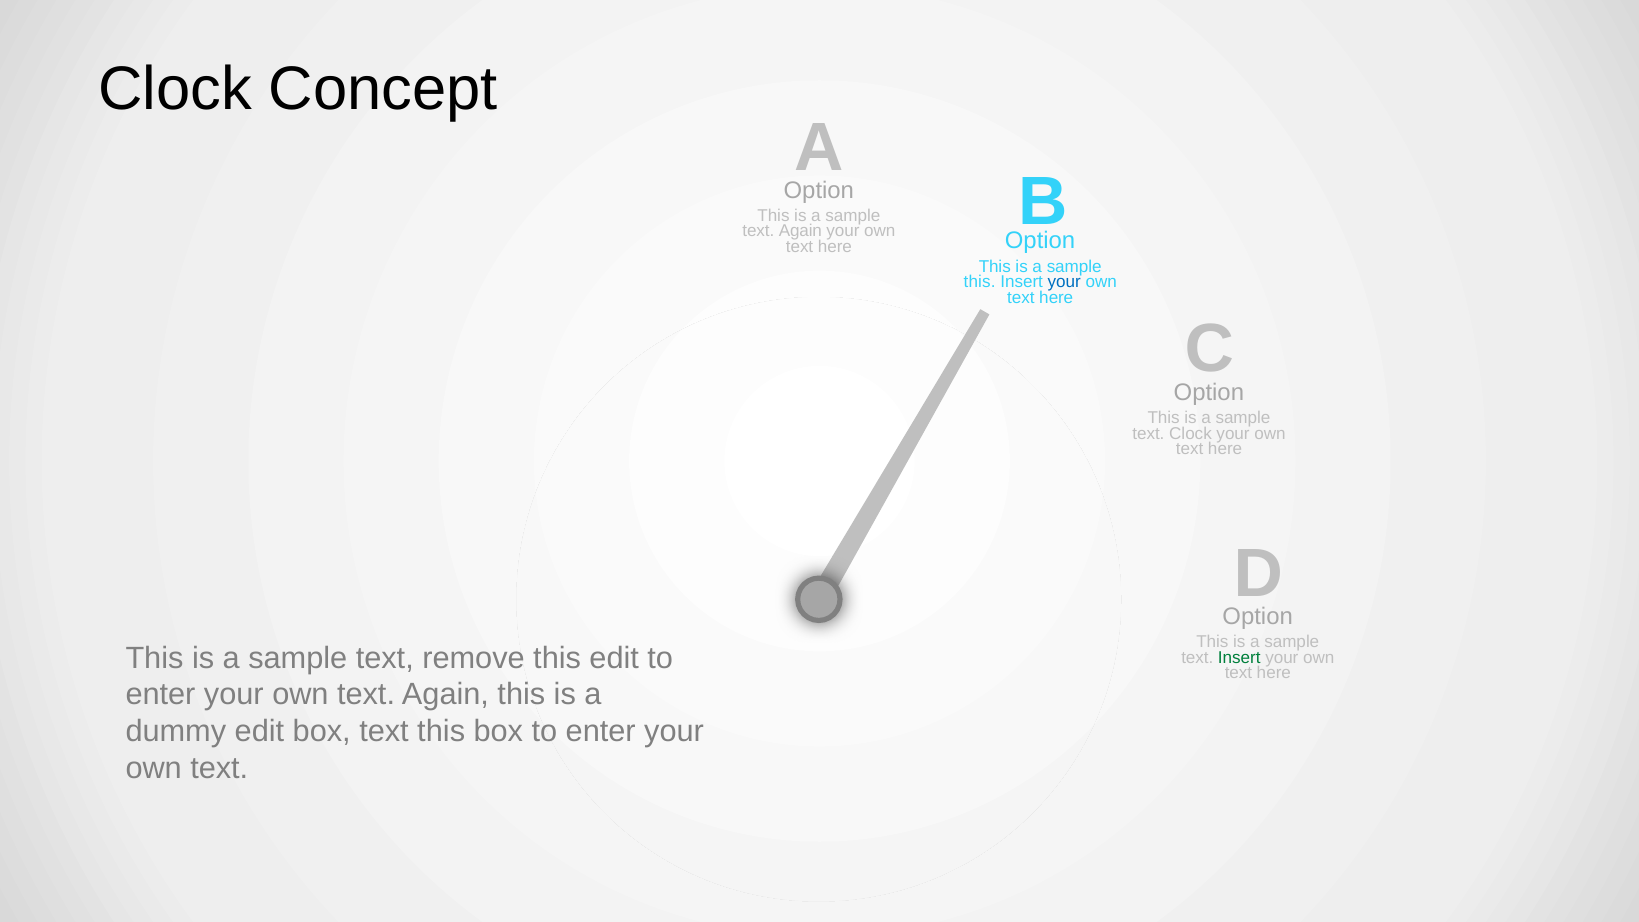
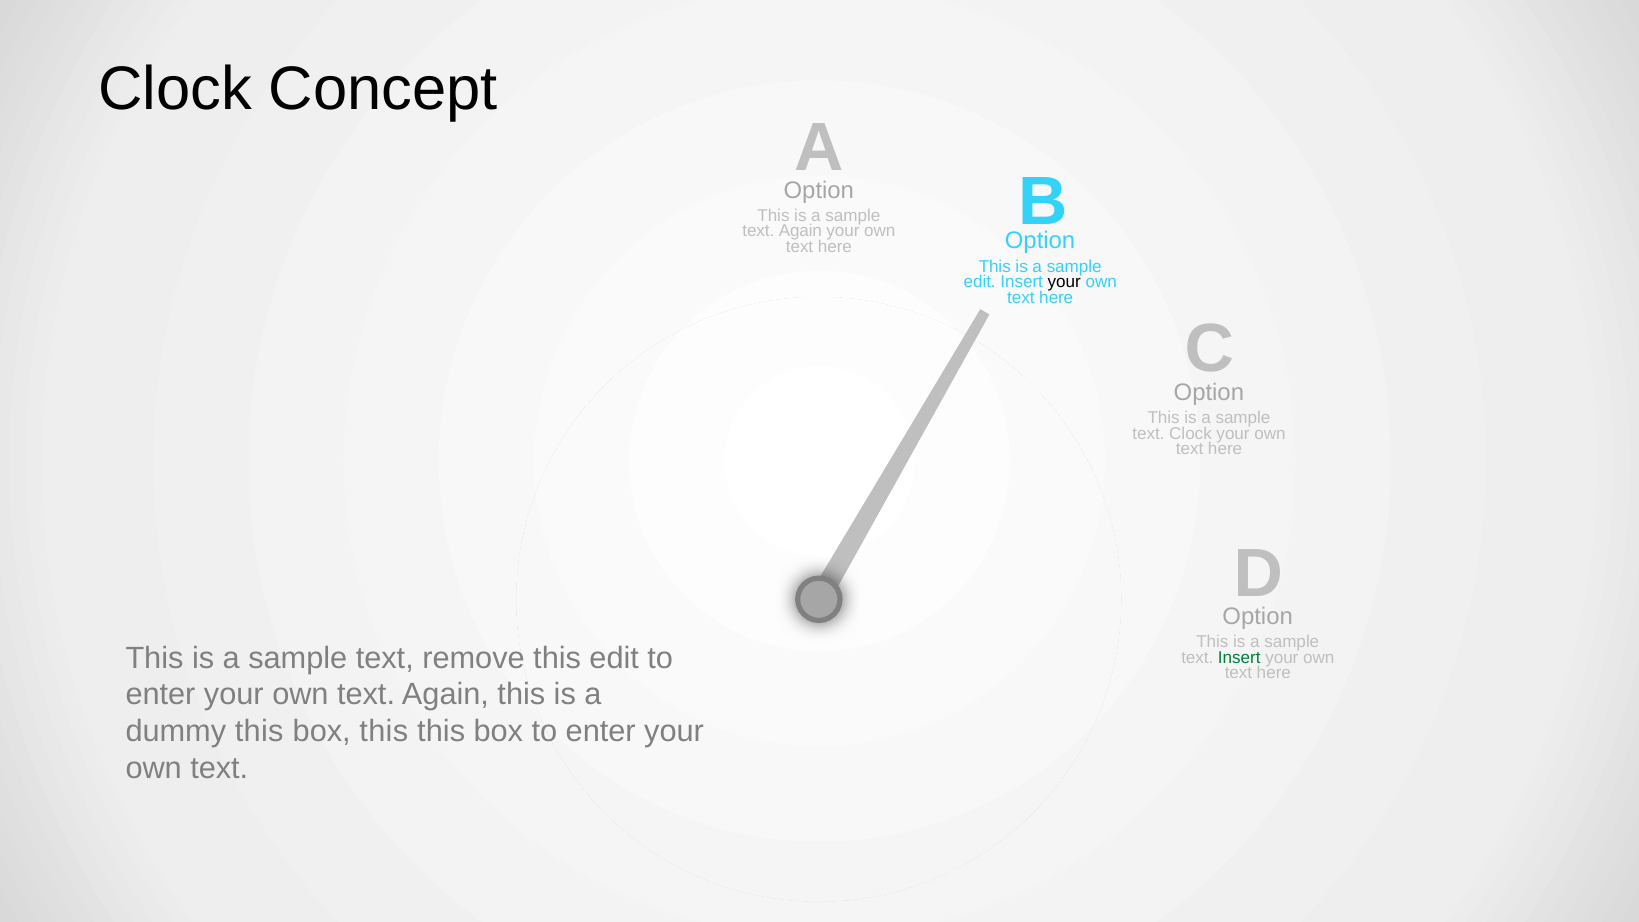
this: this -> edit (980, 282)
your colour: blue -> black (1064, 282)
dummy edit: edit -> this (259, 732)
box text: text -> this (384, 732)
